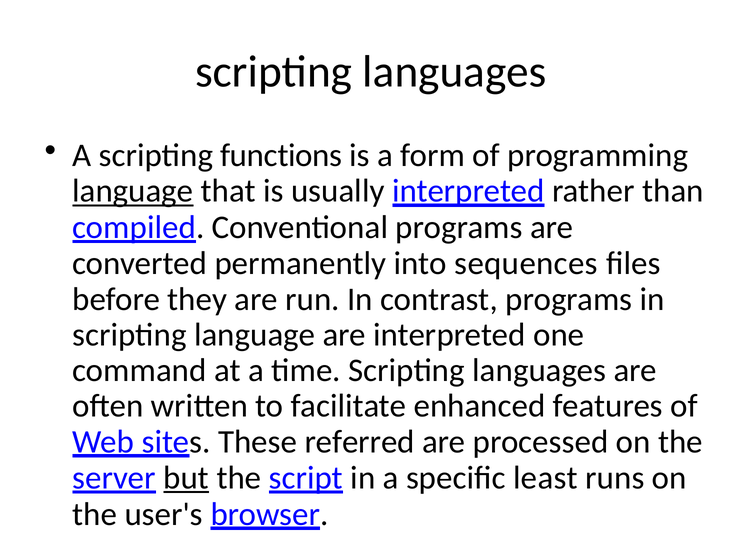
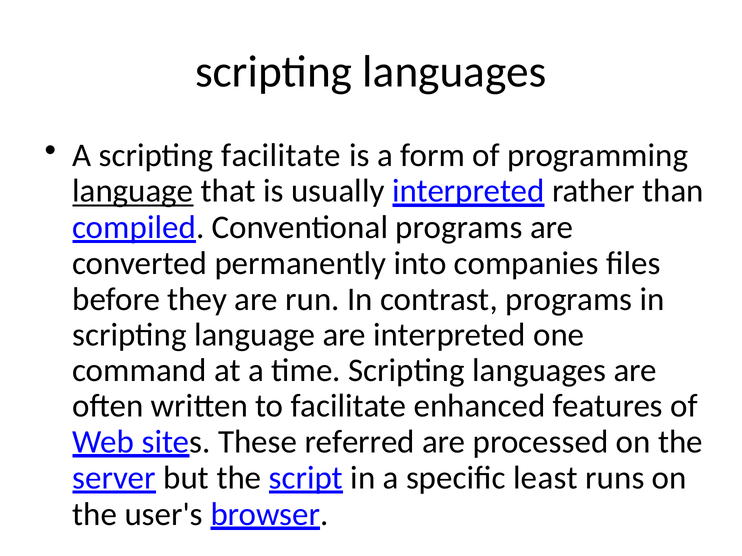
scripting functions: functions -> facilitate (281, 156)
sequences: sequences -> companies (526, 264)
but underline: present -> none (186, 478)
